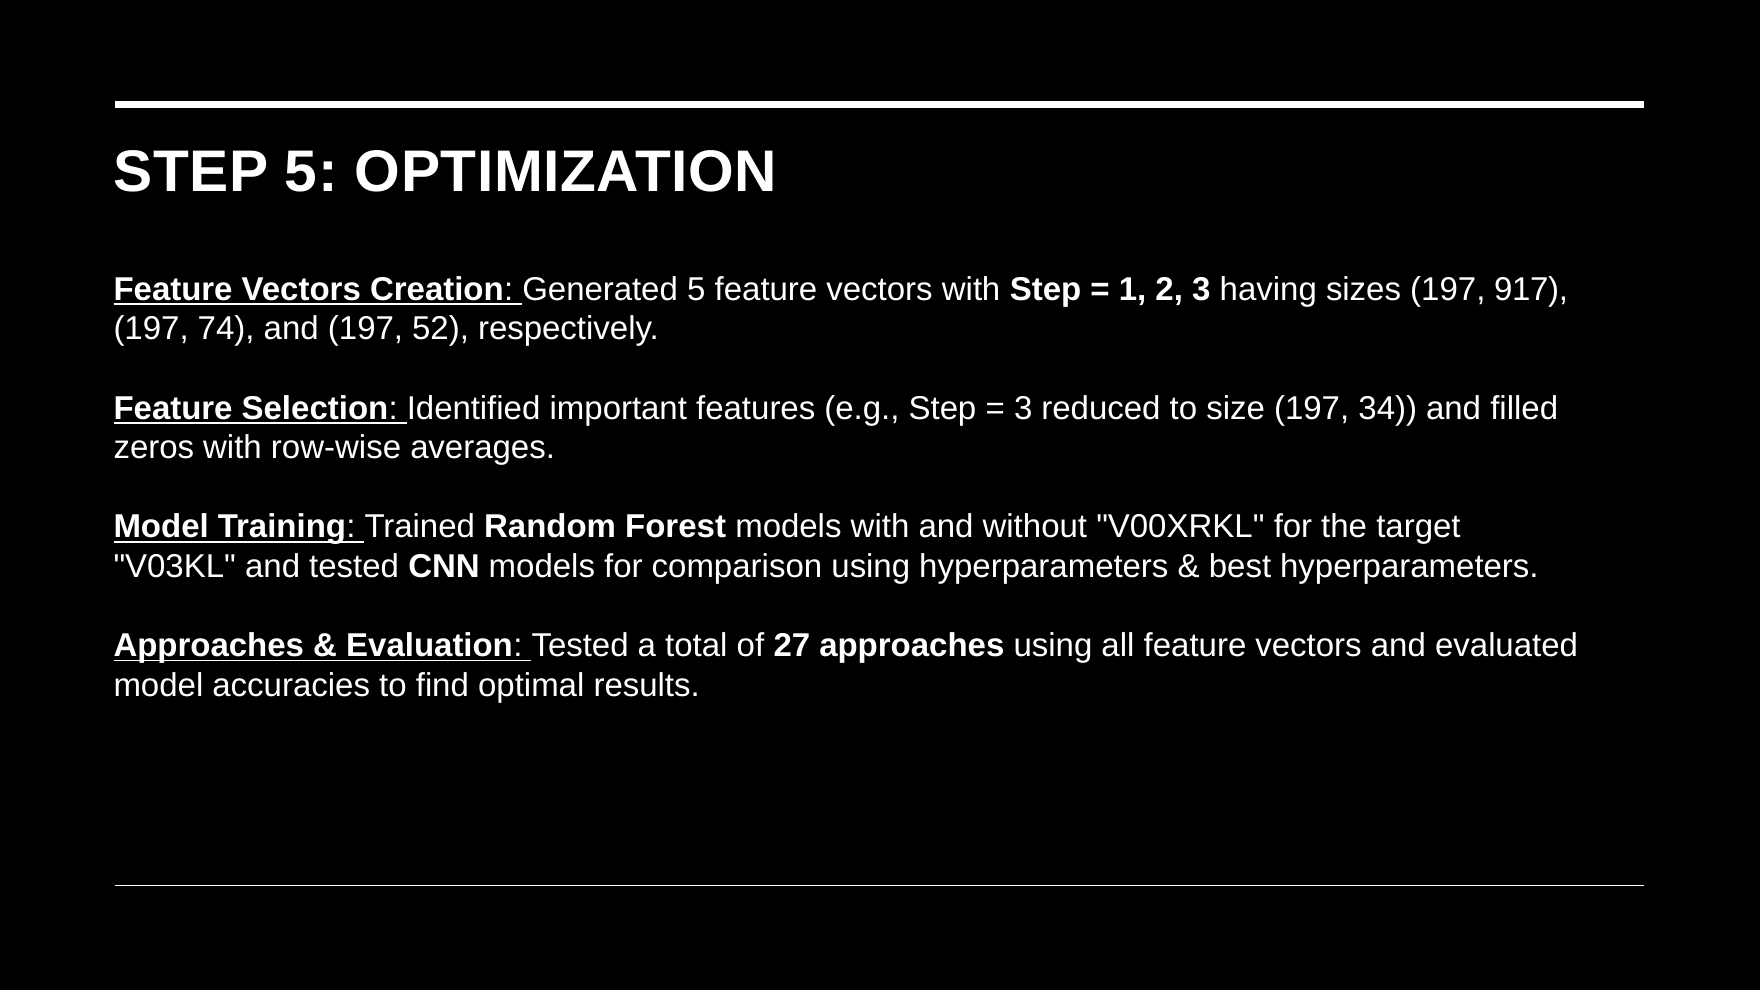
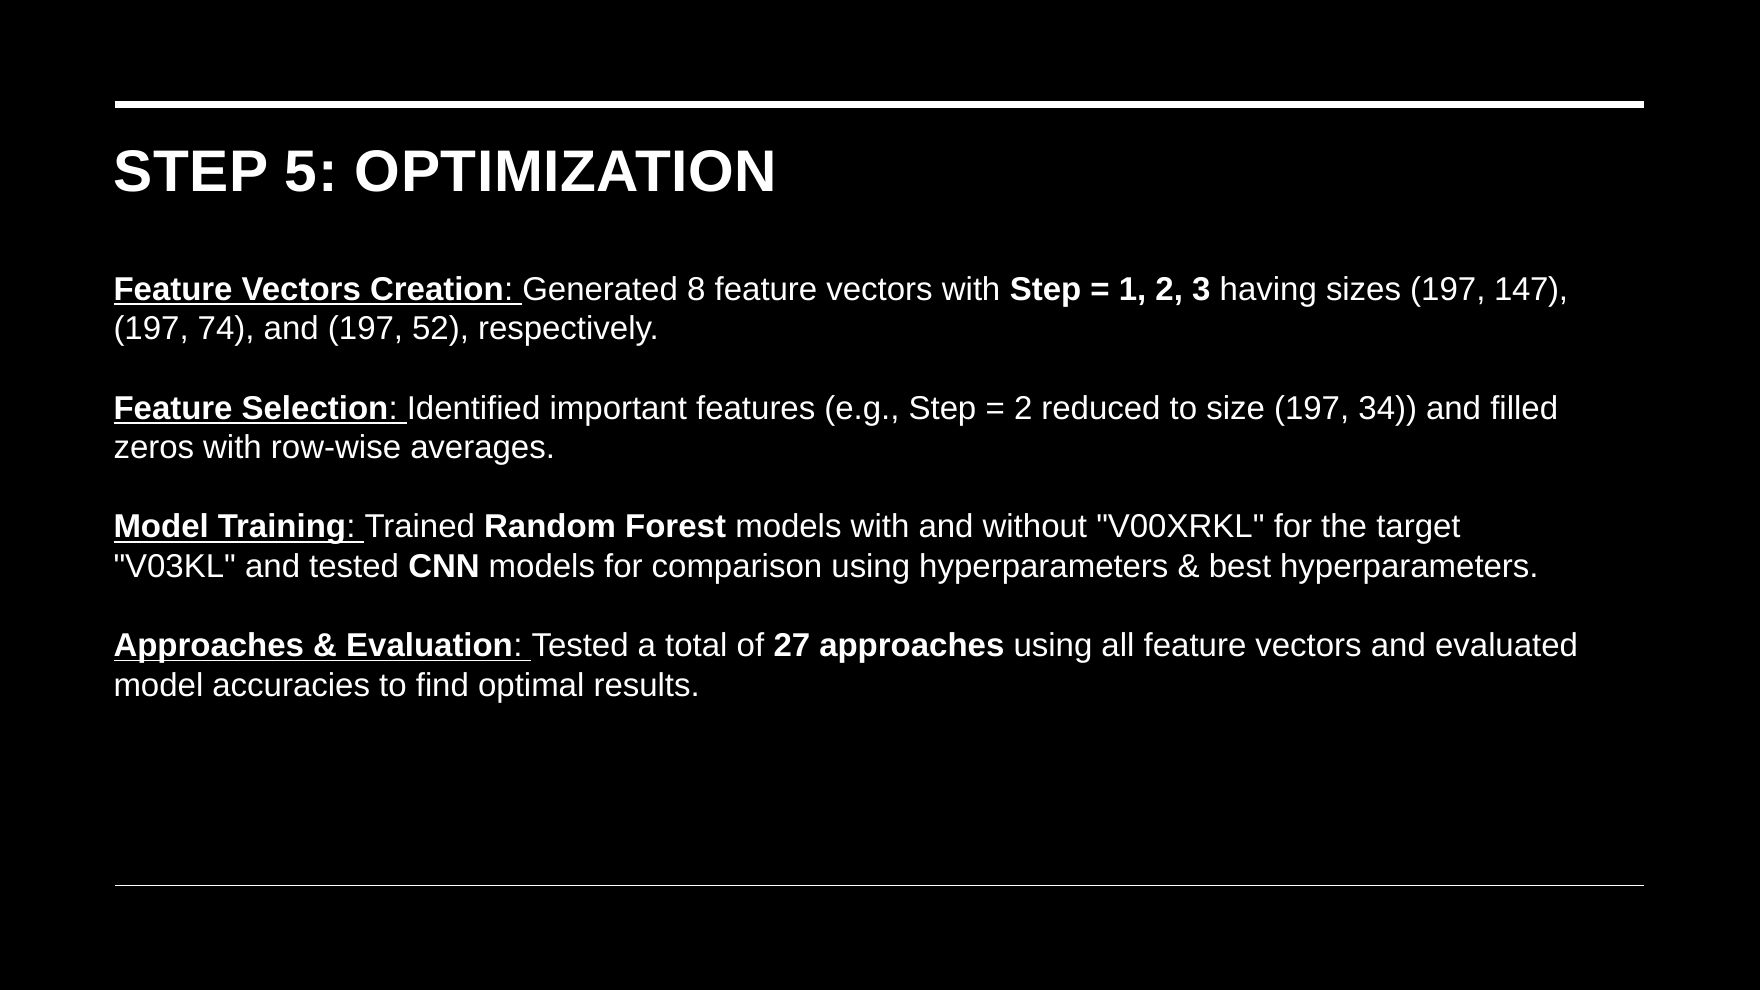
Generated 5: 5 -> 8 (696, 289)
917: 917 -> 147 (1531, 289)
3: 3 -> 2 (1023, 408)
